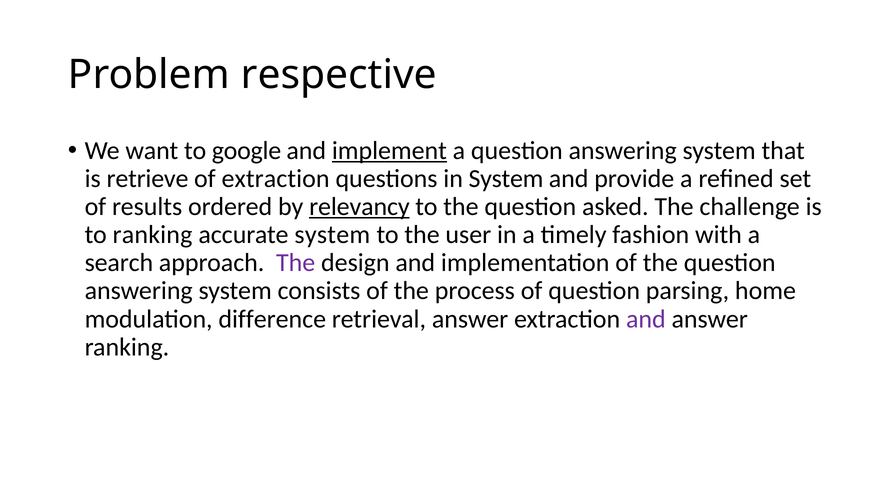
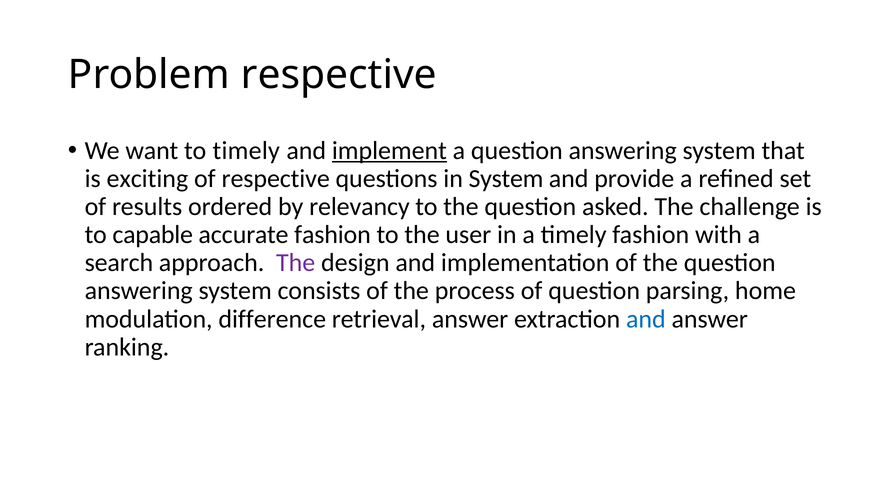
to google: google -> timely (246, 151)
retrieve: retrieve -> exciting (147, 179)
of extraction: extraction -> respective (276, 179)
relevancy underline: present -> none (359, 207)
to ranking: ranking -> capable (153, 235)
accurate system: system -> fashion (333, 235)
and colour: purple -> blue (646, 319)
